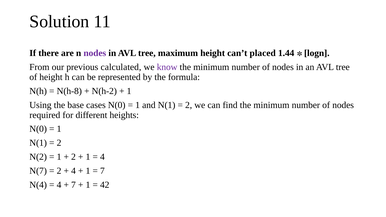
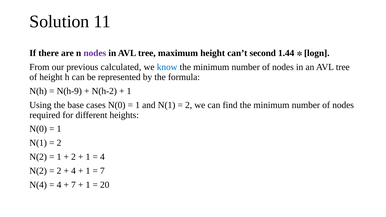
placed: placed -> second (263, 53)
know colour: purple -> blue (167, 67)
N(h-8: N(h-8 -> N(h-9 (69, 91)
N(7: N(7 -> N(2 (38, 171)
42: 42 -> 20 (105, 185)
